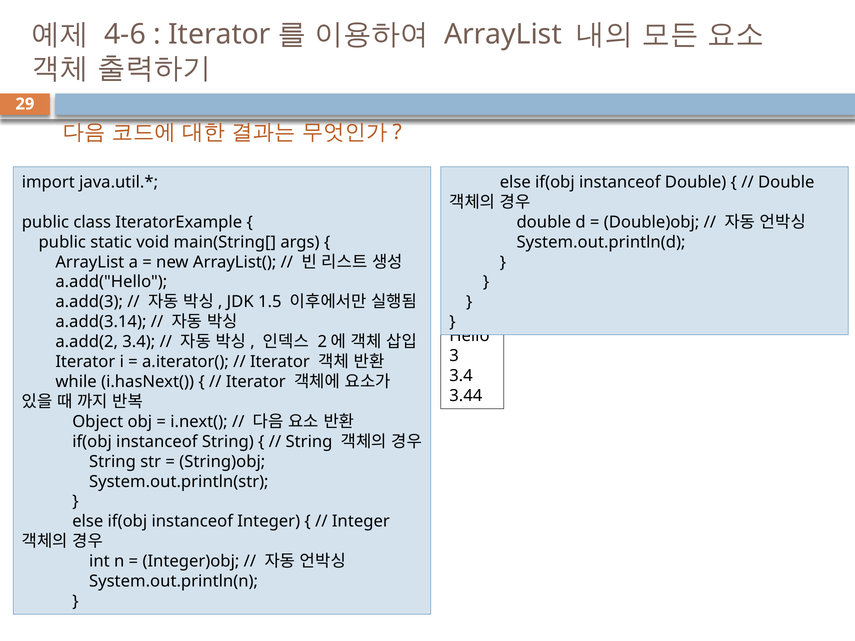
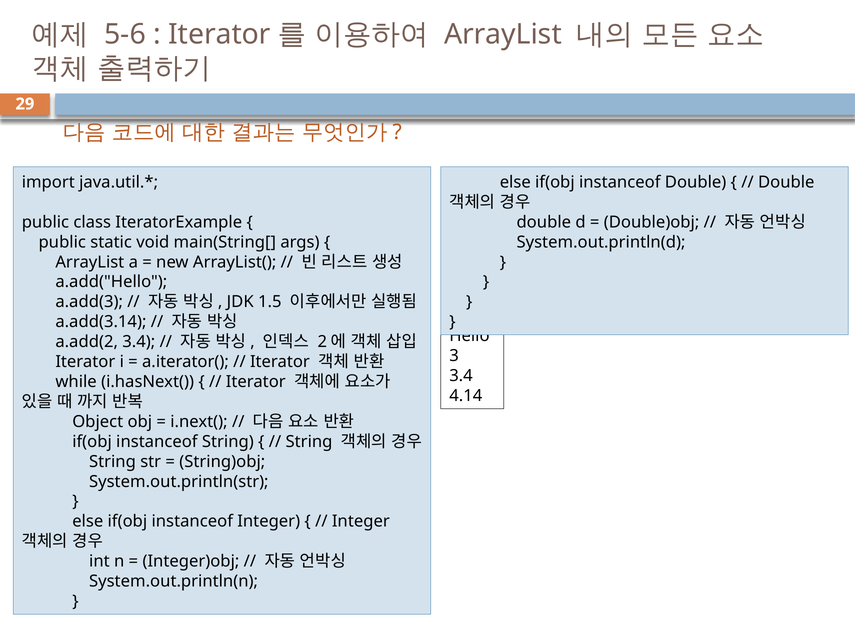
4-6: 4-6 -> 5-6 (125, 34)
3.44: 3.44 -> 4.14 (466, 396)
